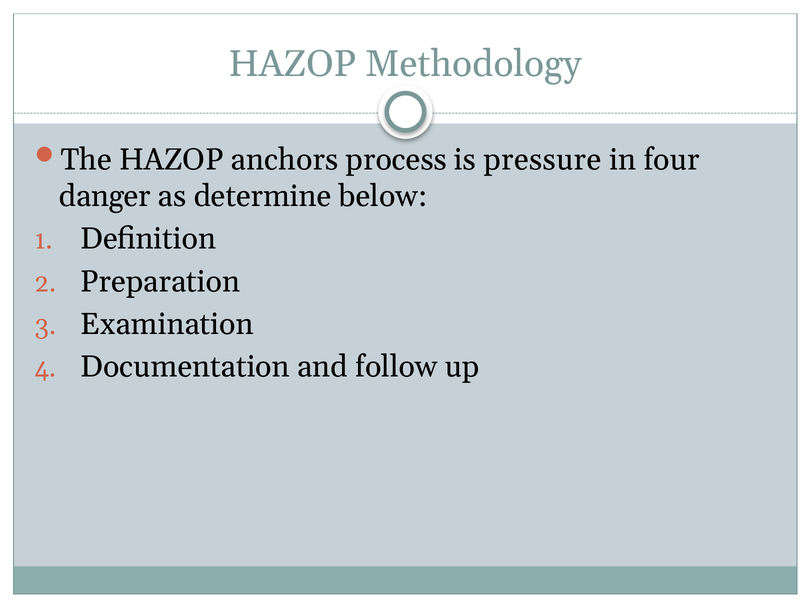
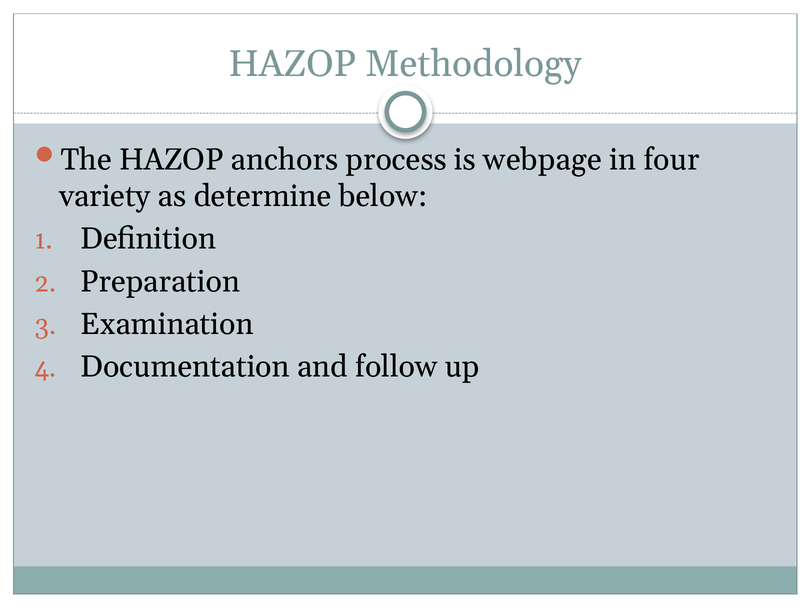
pressure: pressure -> webpage (543, 160)
danger: danger -> variety (105, 196)
